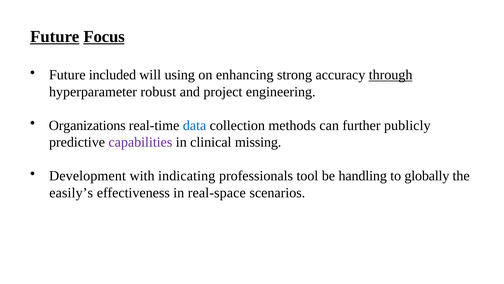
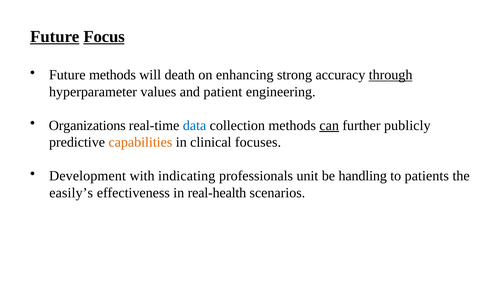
Future included: included -> methods (112, 75)
using: using -> death (180, 75)
robust: robust -> values (158, 92)
project: project -> patient (223, 92)
can underline: none -> present (329, 125)
capabilities colour: purple -> orange (140, 142)
missing: missing -> focuses (258, 142)
tool: tool -> unit (307, 176)
globally: globally -> patients (427, 176)
real-space: real-space -> real-health (217, 192)
